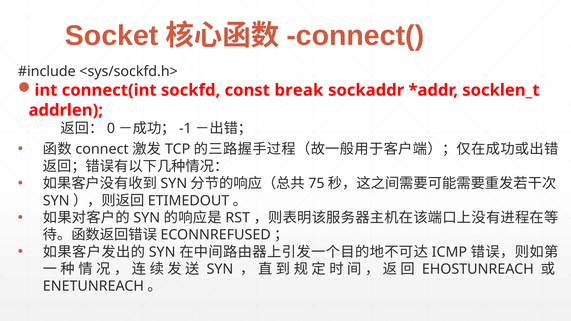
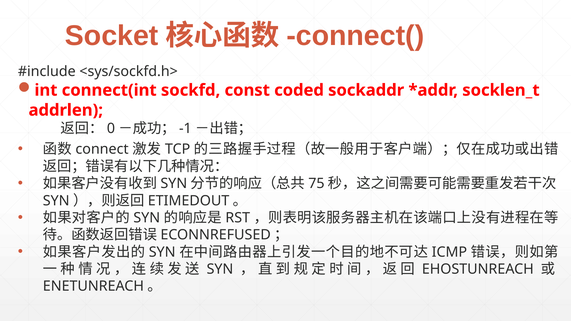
break: break -> coded (299, 90)
